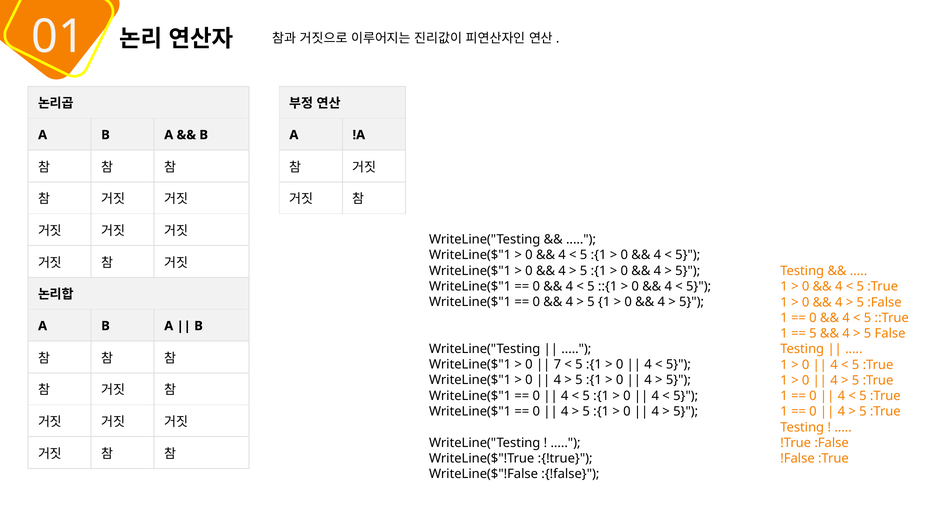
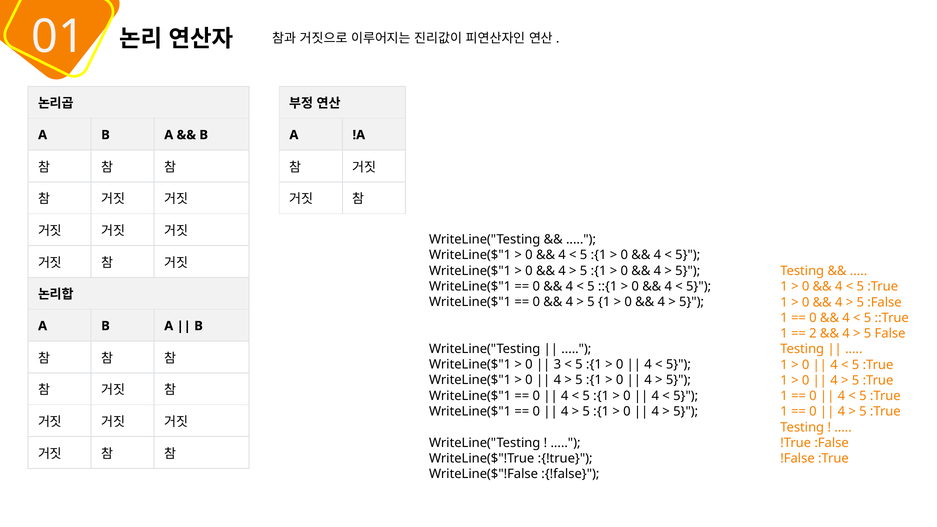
5: 5 -> 2 (813, 334)
7: 7 -> 3 (557, 365)
